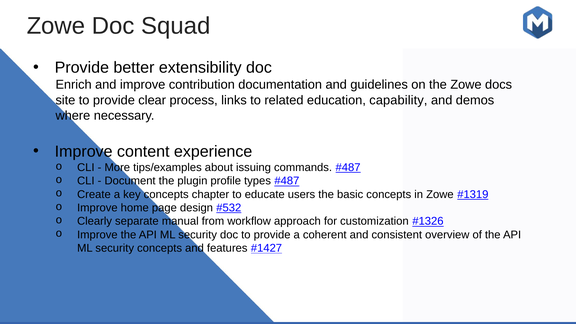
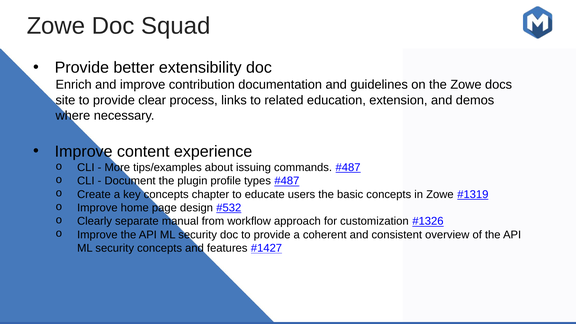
capability: capability -> extension (398, 100)
